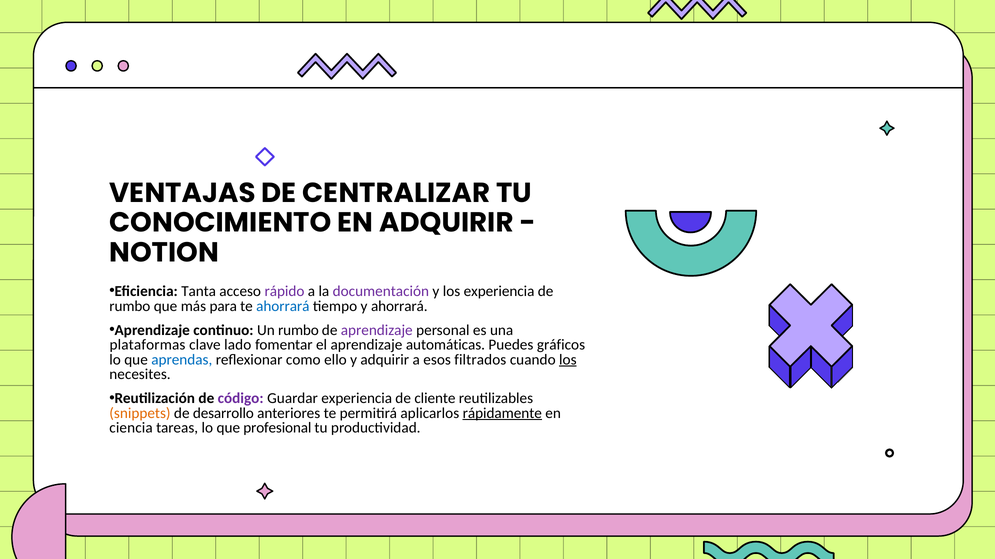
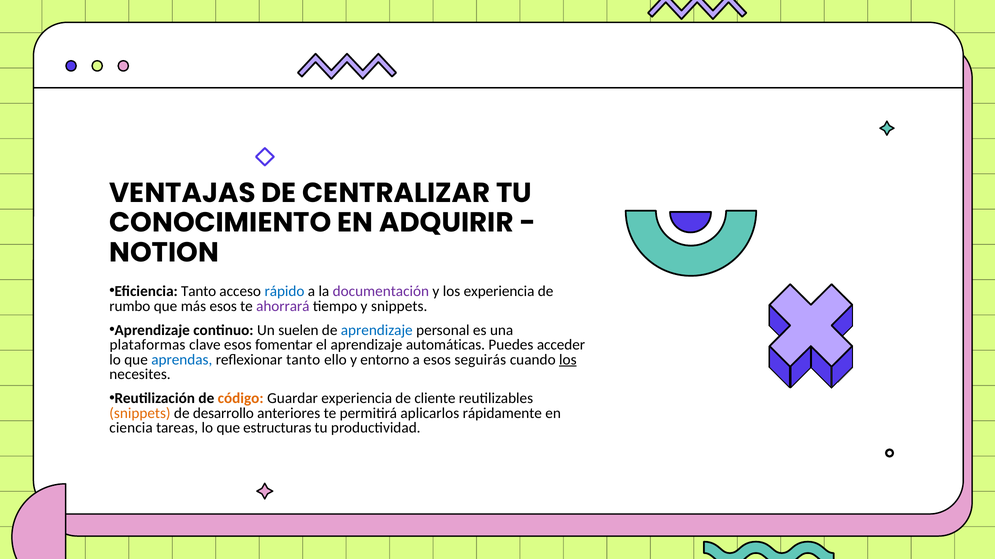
Eficiencia Tanta: Tanta -> Tanto (199, 292)
rápido colour: purple -> blue (284, 292)
más para: para -> esos (223, 306)
ahorrará colour: blue -> purple (283, 306)
y ahorrará: ahorrará -> snippets (399, 306)
Un rumbo: rumbo -> suelen (298, 331)
aprendizaje colour: purple -> blue (377, 331)
clave lado: lado -> esos (238, 345)
gráficos: gráficos -> acceder (561, 345)
reflexionar como: como -> tanto (303, 360)
y adquirir: adquirir -> entorno (385, 360)
filtrados: filtrados -> seguirás (480, 360)
código colour: purple -> orange (241, 399)
rápidamente underline: present -> none (502, 414)
profesional: profesional -> estructuras (277, 428)
